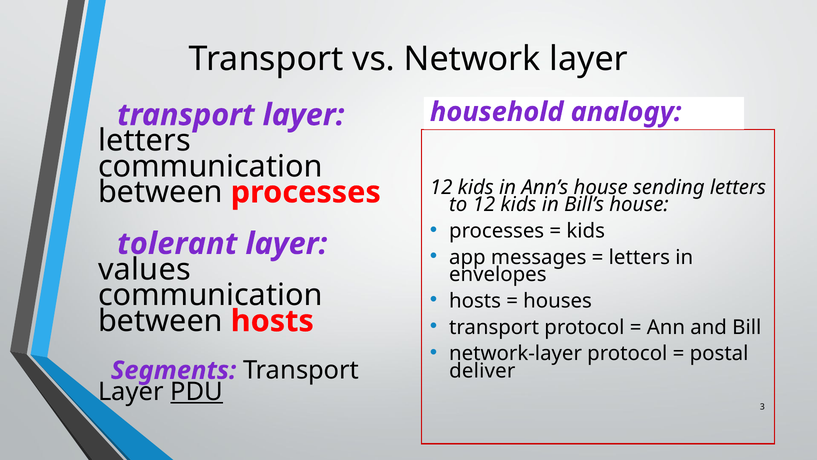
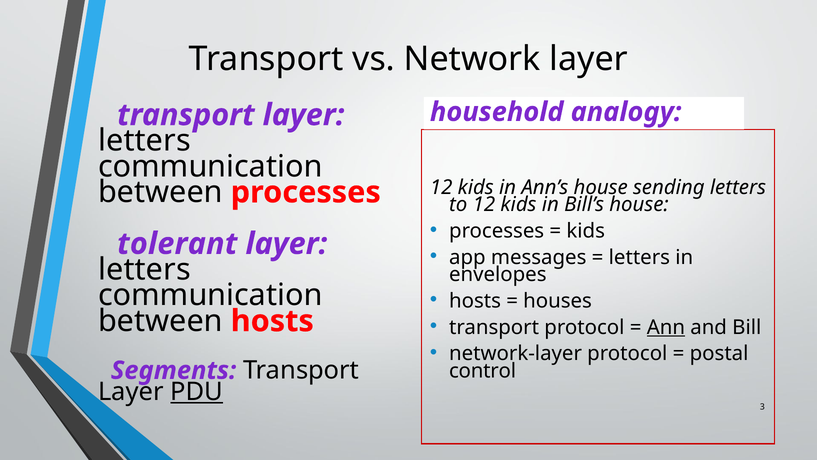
values: values -> letters (144, 269)
Ann underline: none -> present (666, 327)
deliver: deliver -> control (483, 371)
